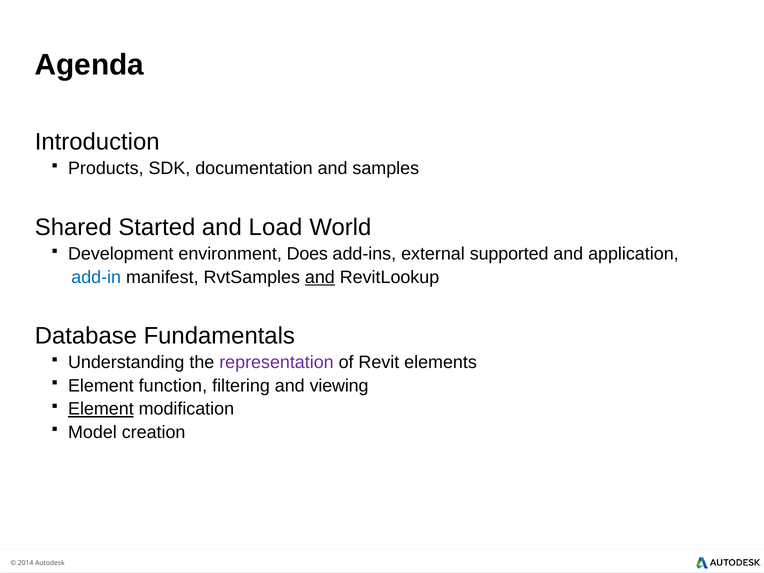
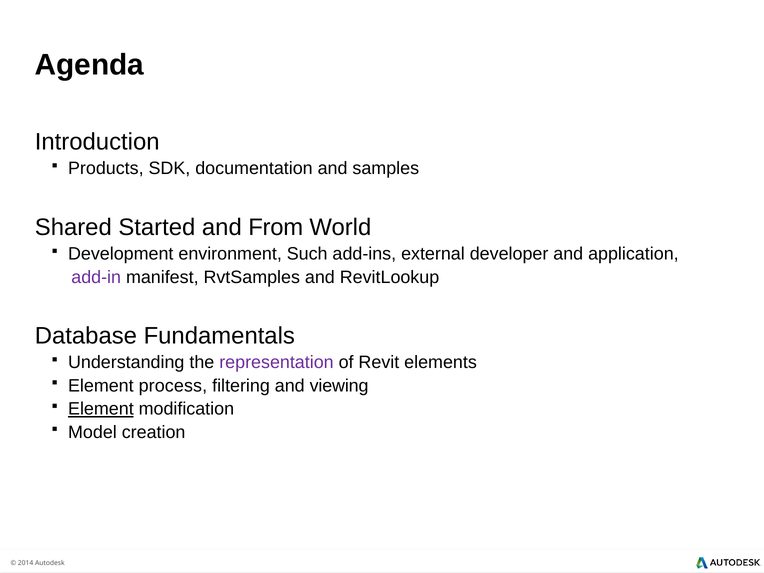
Load: Load -> From (276, 227)
Does: Does -> Such (307, 254)
supported: supported -> developer (509, 254)
add-in colour: blue -> purple (96, 277)
and underline: present -> none (320, 277)
function: function -> process (173, 386)
